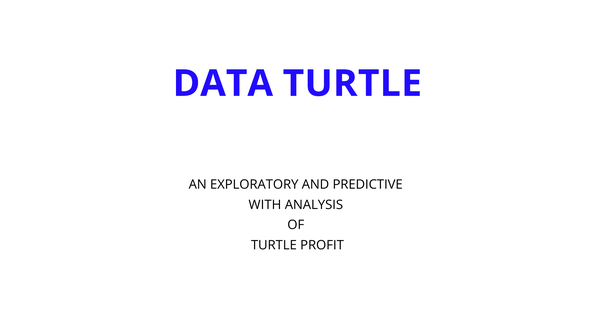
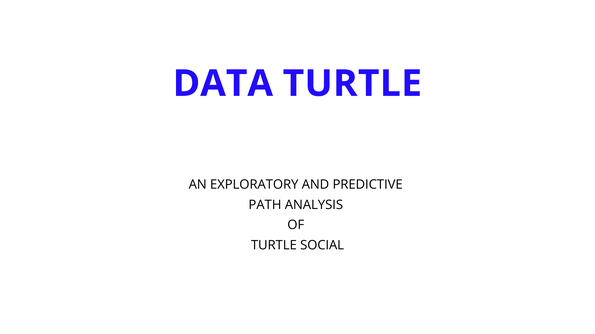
WITH: WITH -> PATH (265, 205)
PROFIT: PROFIT -> SOCIAL (322, 246)
